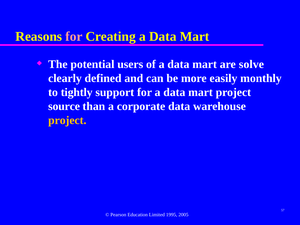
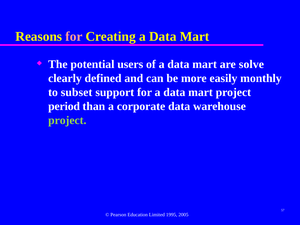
tightly: tightly -> subset (77, 92)
source: source -> period (64, 106)
project colour: yellow -> light green (67, 120)
